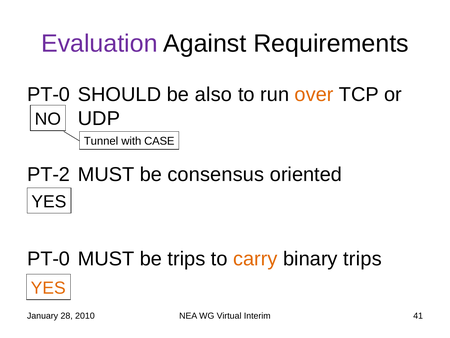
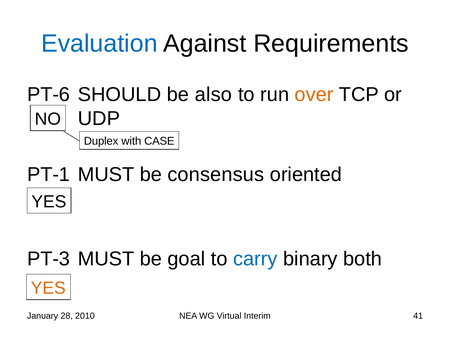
Evaluation colour: purple -> blue (99, 43)
PT-0: PT-0 -> PT-6 (49, 94)
Tunnel: Tunnel -> Duplex (101, 141)
PT-2: PT-2 -> PT-1 (49, 174)
PT-0: PT-0 -> PT-3 (49, 258)
be trips: trips -> goal (186, 258)
carry colour: orange -> blue (255, 258)
binary trips: trips -> both (363, 258)
